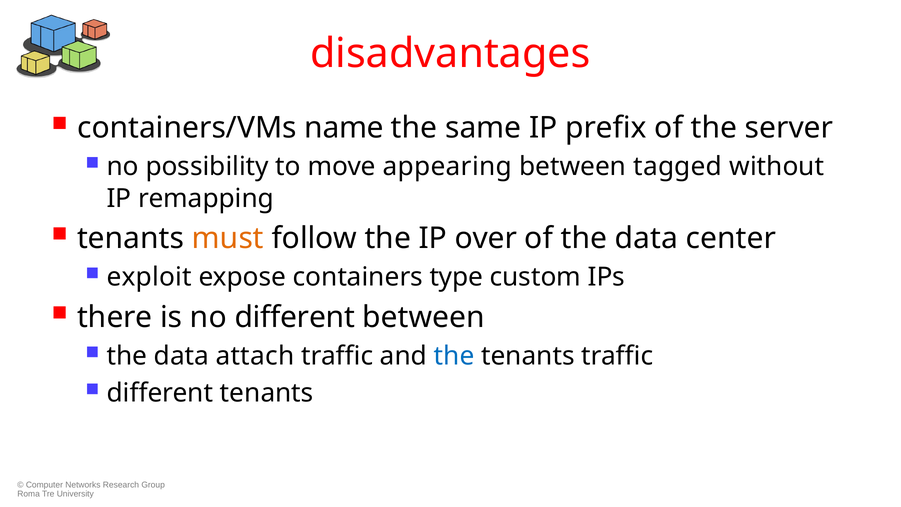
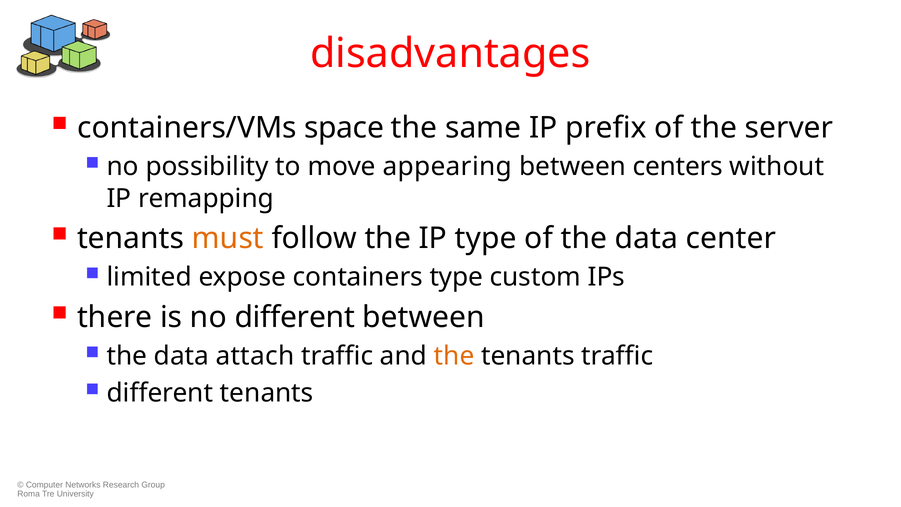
name: name -> space (344, 128)
tagged: tagged -> centers (678, 167)
IP over: over -> type (486, 238)
exploit: exploit -> limited (149, 277)
the colour: blue -> orange (454, 356)
